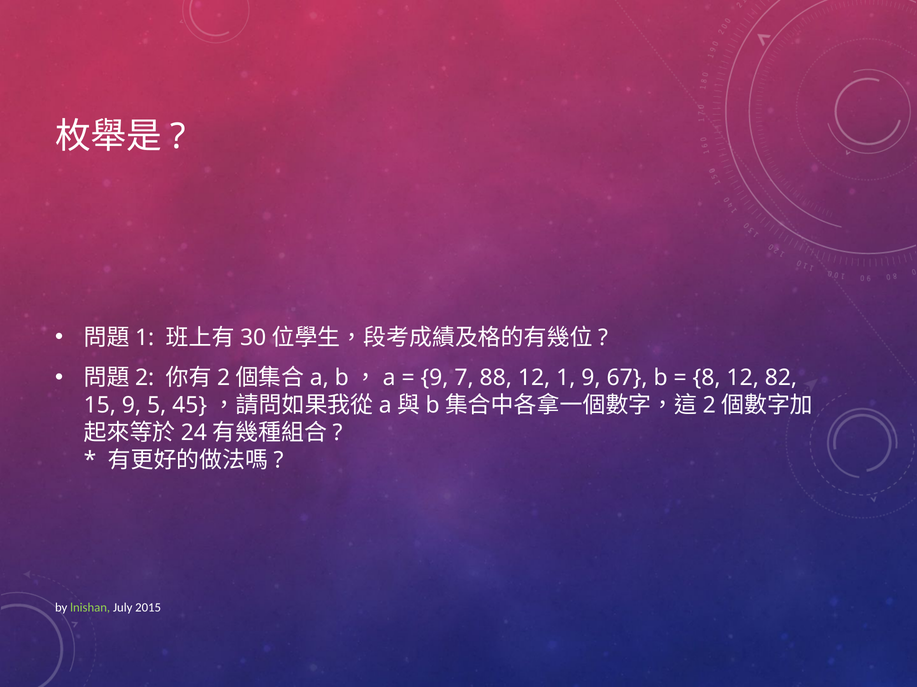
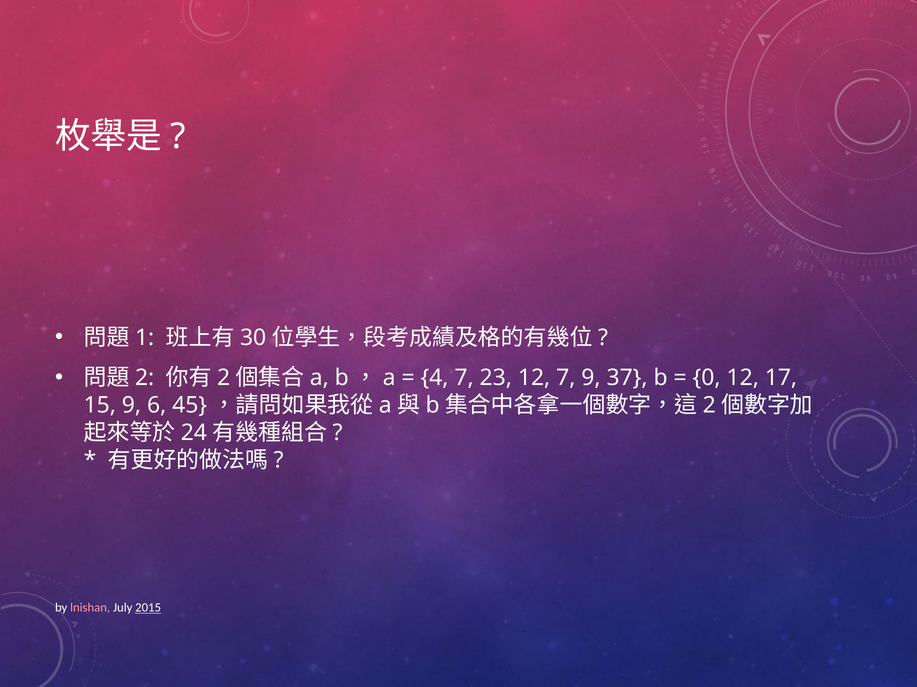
9: 9 -> 4 (434, 378)
88: 88 -> 23 (496, 378)
12 1: 1 -> 7 (566, 378)
67: 67 -> 37 (627, 378)
8: 8 -> 0 (707, 378)
82: 82 -> 17 (781, 378)
5: 5 -> 6 (157, 406)
lnishan colour: light green -> pink (90, 608)
2015 underline: none -> present (148, 608)
